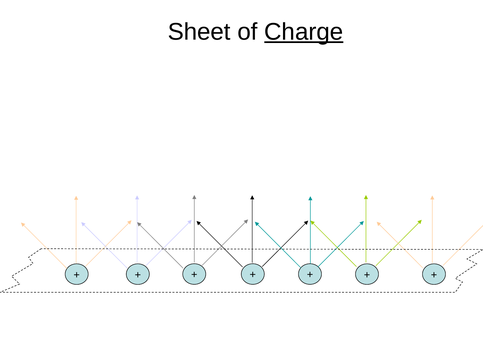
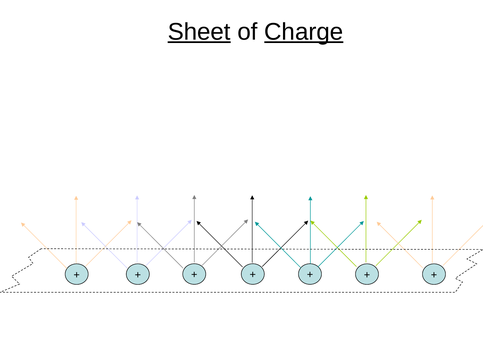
Sheet underline: none -> present (199, 32)
